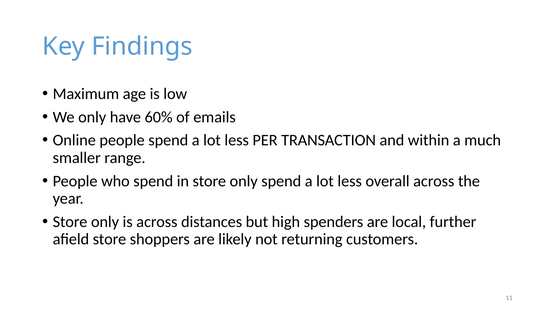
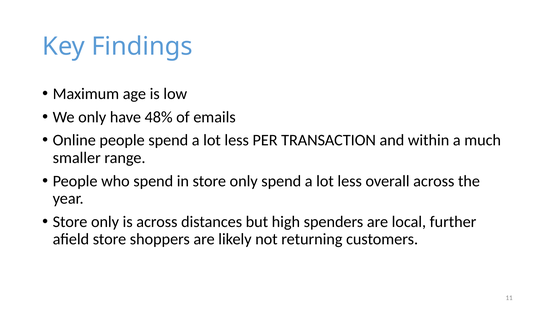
60%: 60% -> 48% (159, 117)
